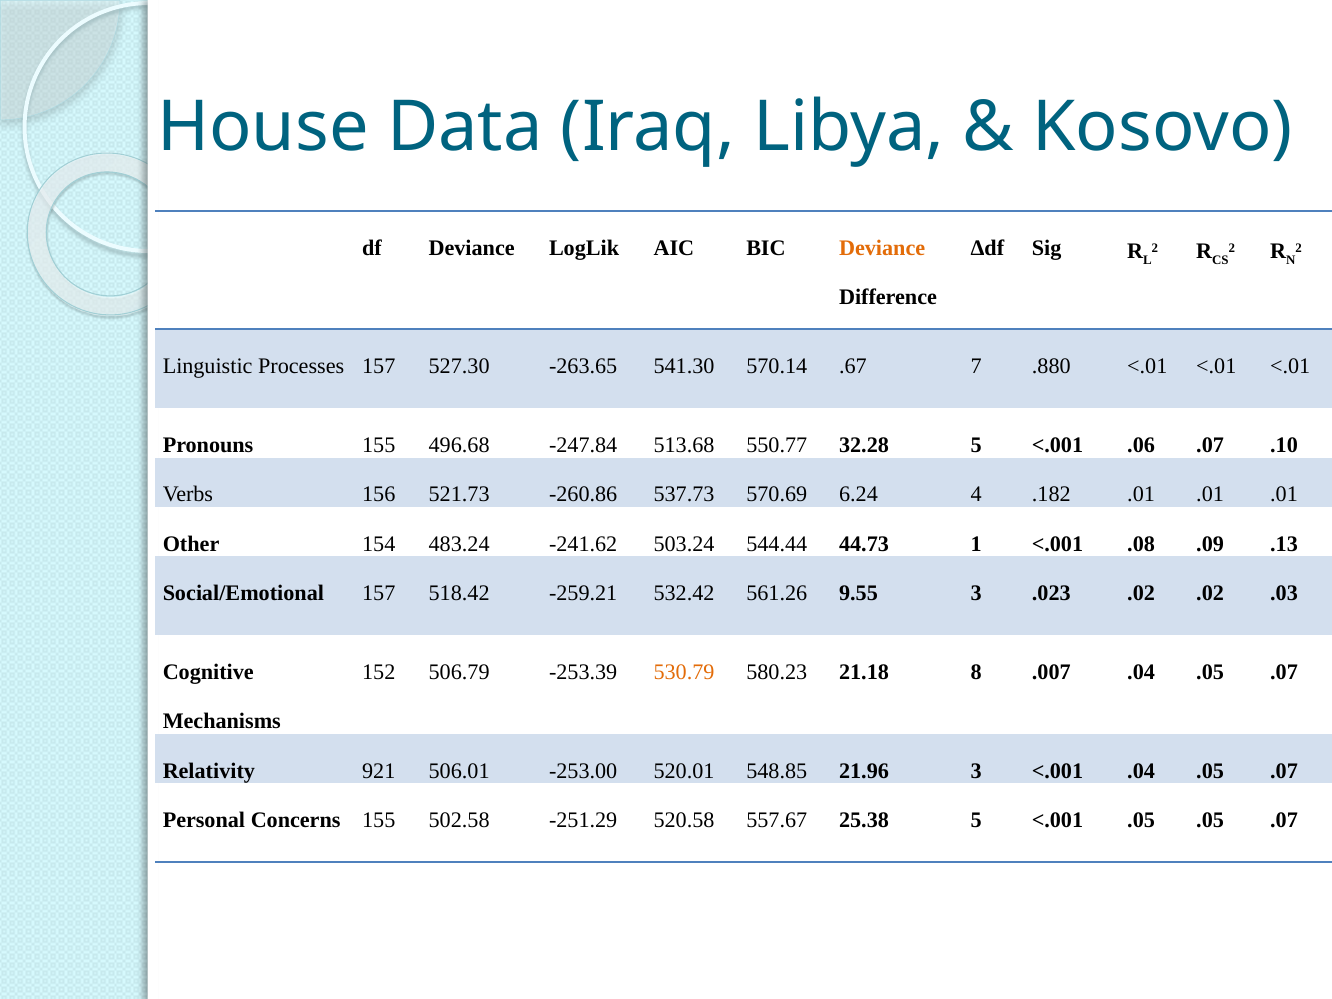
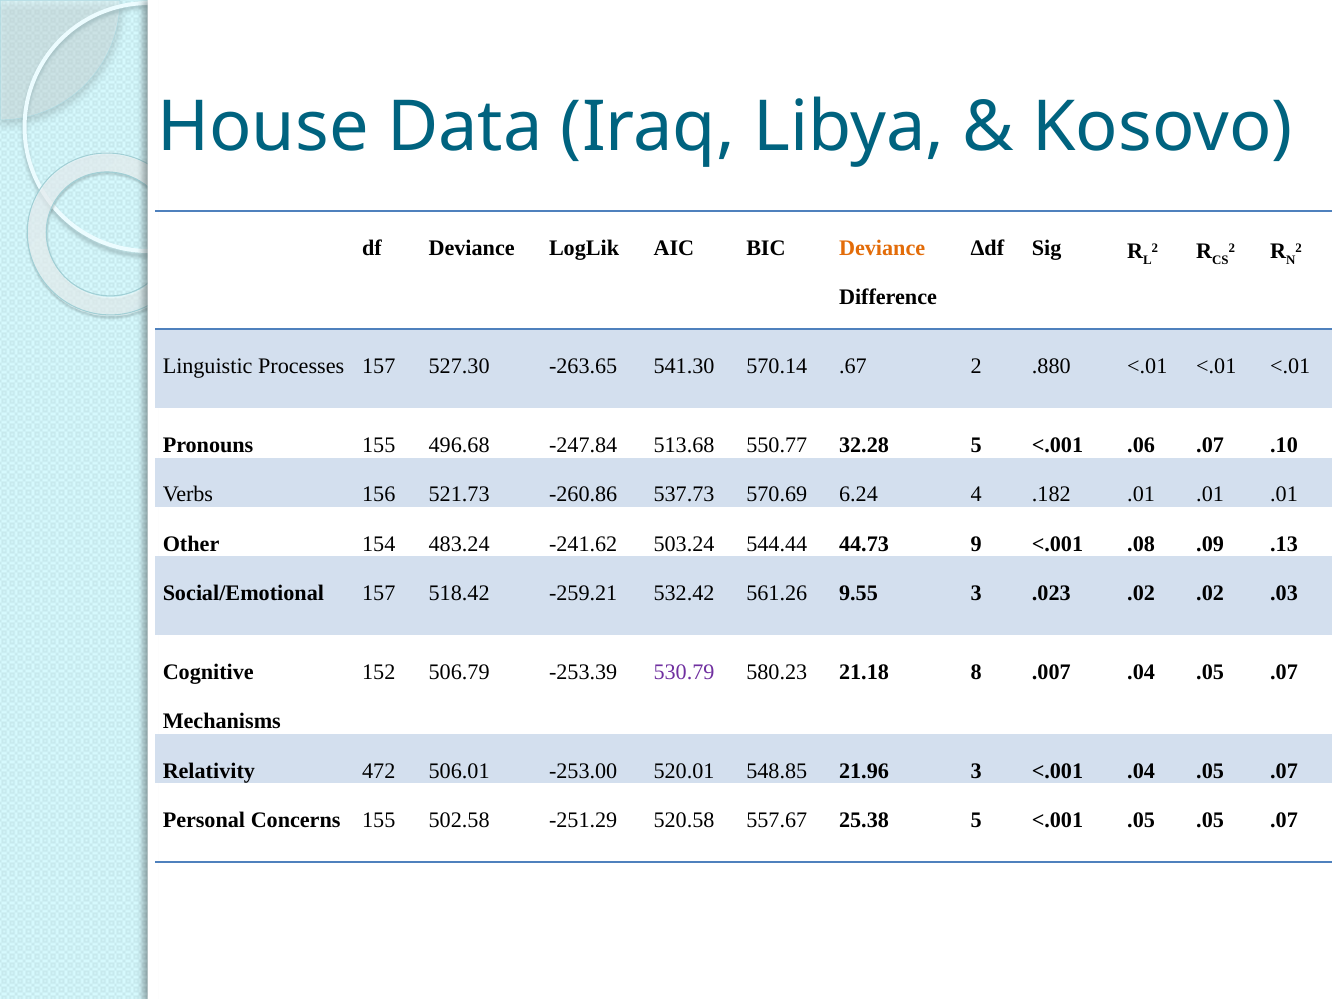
.67 7: 7 -> 2 (976, 366)
1: 1 -> 9 (976, 544)
530.79 colour: orange -> purple (684, 672)
921: 921 -> 472 (379, 771)
